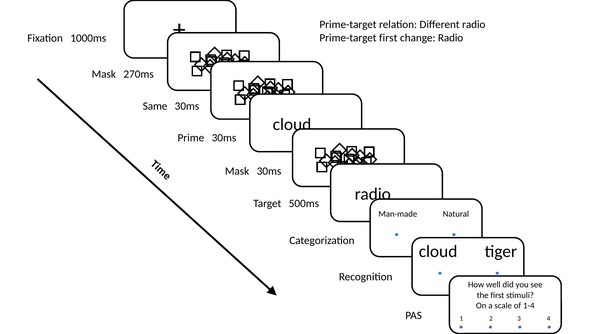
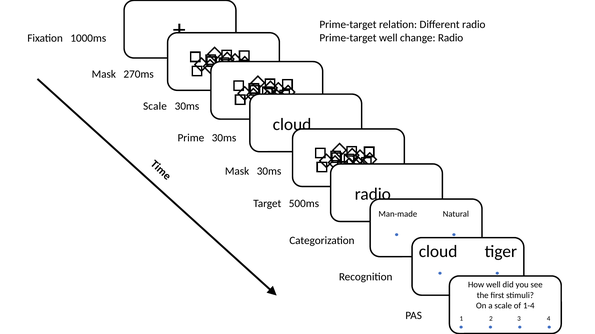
Prime-target first: first -> well (388, 38)
Same: Same -> Scale (155, 106)
